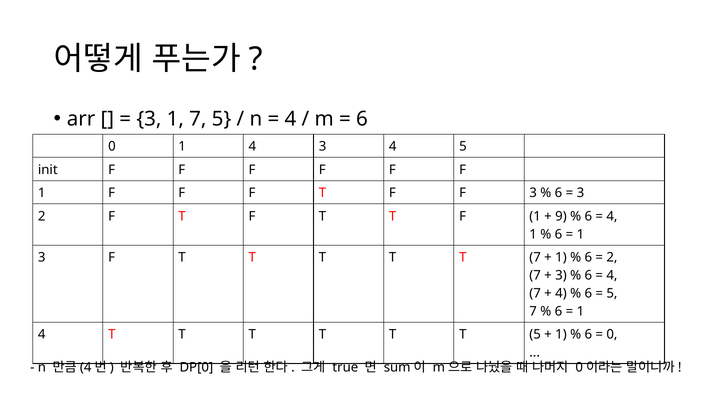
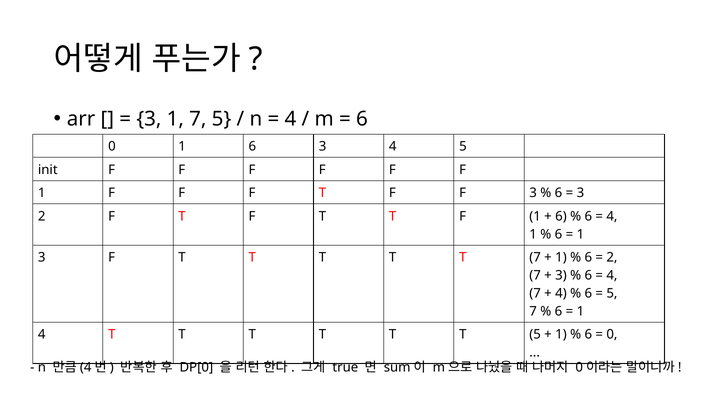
0 1 4: 4 -> 6 (252, 146)
9: 9 -> 6 (561, 216)
